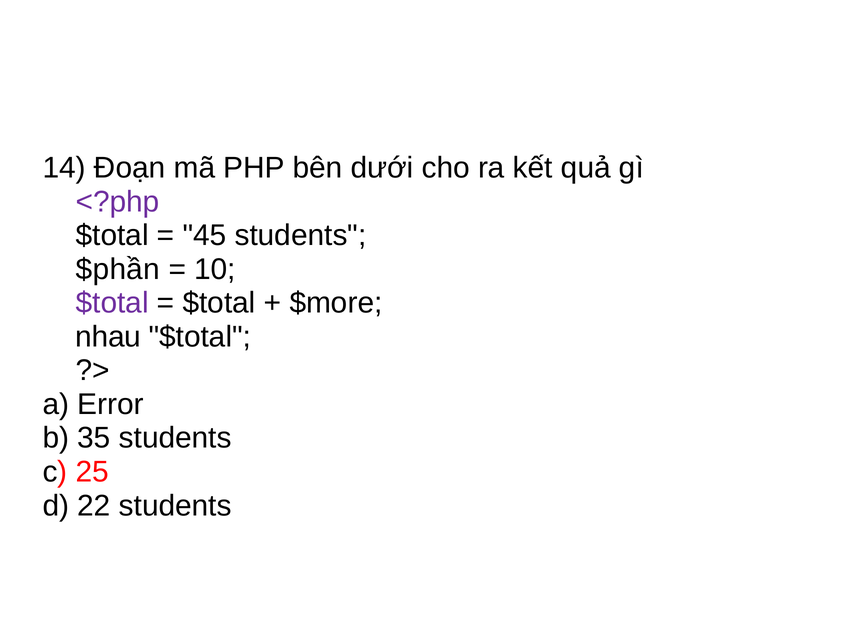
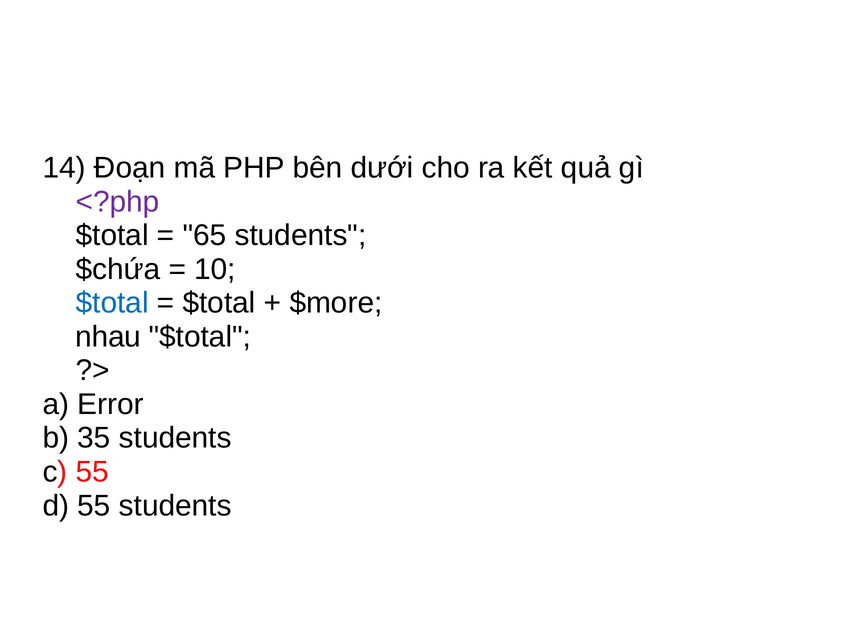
45: 45 -> 65 (204, 235)
$phần: $phần -> $chứa (118, 269)
$total colour: purple -> blue (112, 303)
c 25: 25 -> 55 (92, 472)
d 22: 22 -> 55 (94, 506)
